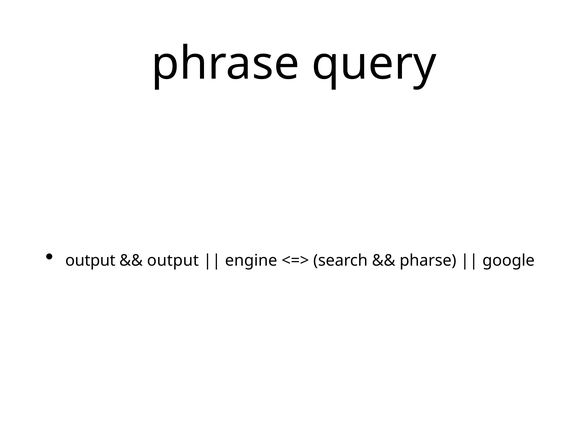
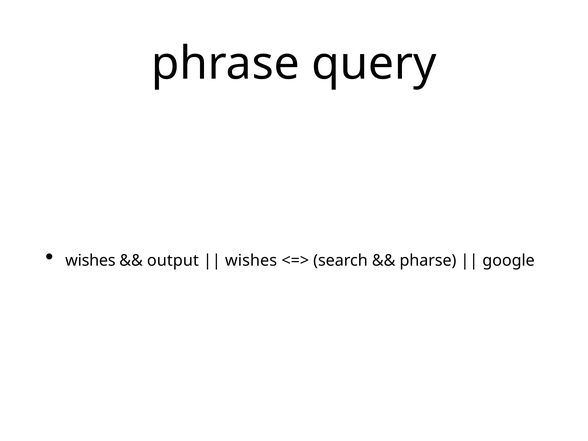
output: output -> wishes (90, 260)
engine: engine -> wishes (251, 260)
